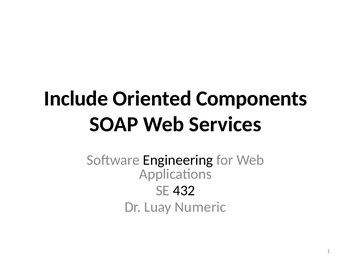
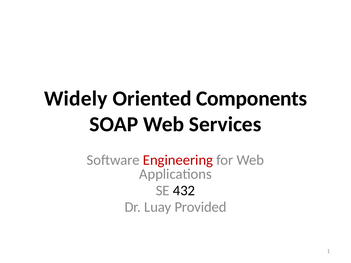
Include: Include -> Widely (76, 99)
Engineering colour: black -> red (178, 160)
Numeric: Numeric -> Provided (201, 207)
